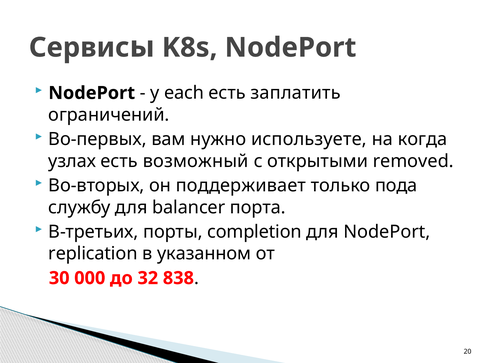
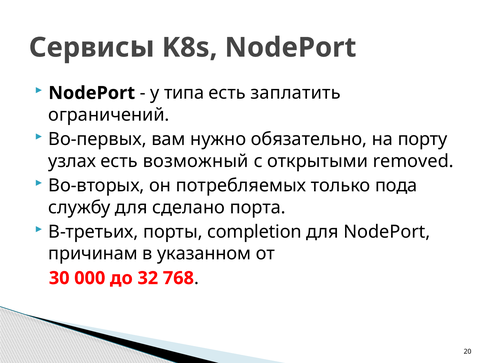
each: each -> типа (184, 93)
используете: используете -> обязательно (309, 139)
когда: когда -> порту (423, 139)
поддерживает: поддерживает -> потребляемых (241, 185)
balancer: balancer -> сделано (189, 207)
replication: replication -> причинам (93, 253)
838: 838 -> 768 (178, 278)
